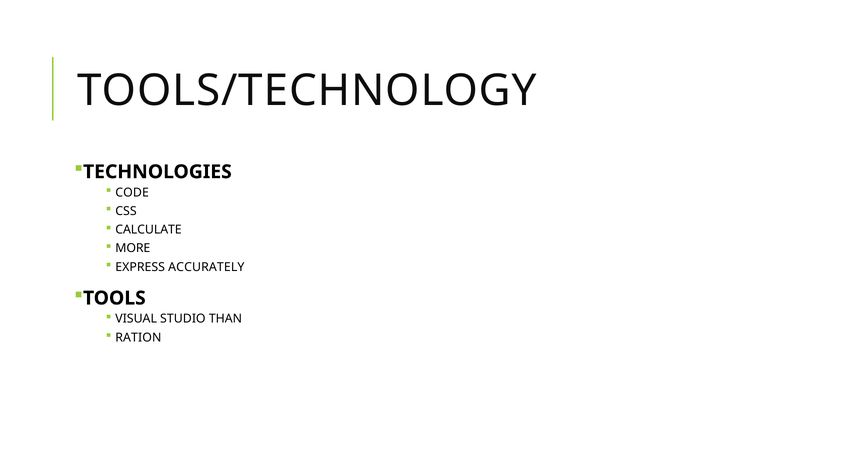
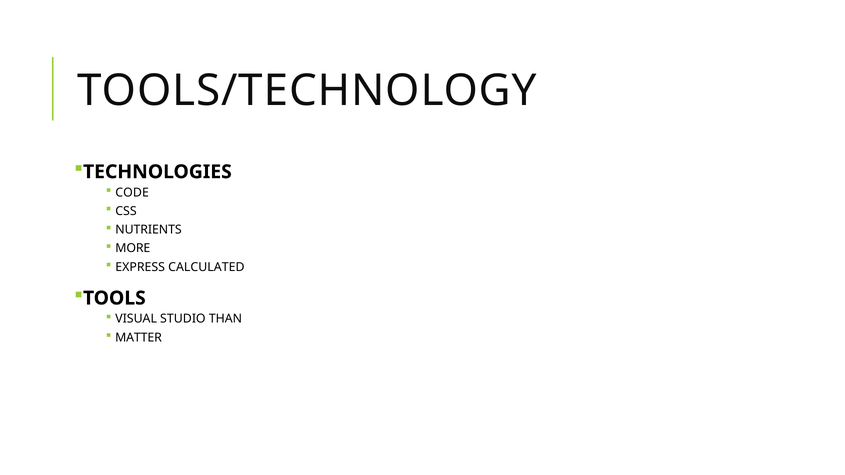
CALCULATE: CALCULATE -> NUTRIENTS (149, 230)
ACCURATELY: ACCURATELY -> CALCULATED (206, 267)
RATION: RATION -> MATTER (139, 338)
